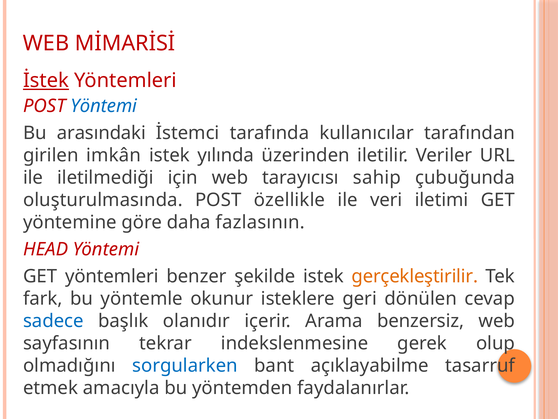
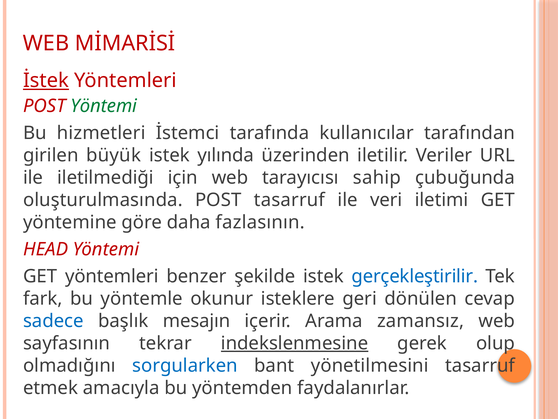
Yöntemi colour: blue -> green (104, 106)
arasındaki: arasındaki -> hizmetleri (101, 133)
imkân: imkân -> büyük (114, 155)
POST özellikle: özellikle -> tasarruf (289, 200)
gerçekleştirilir colour: orange -> blue (415, 276)
olanıdır: olanıdır -> mesajın (197, 321)
benzersiz: benzersiz -> zamansız (421, 321)
indekslenmesine underline: none -> present (295, 343)
açıklayabilme: açıklayabilme -> yönetilmesini (370, 365)
